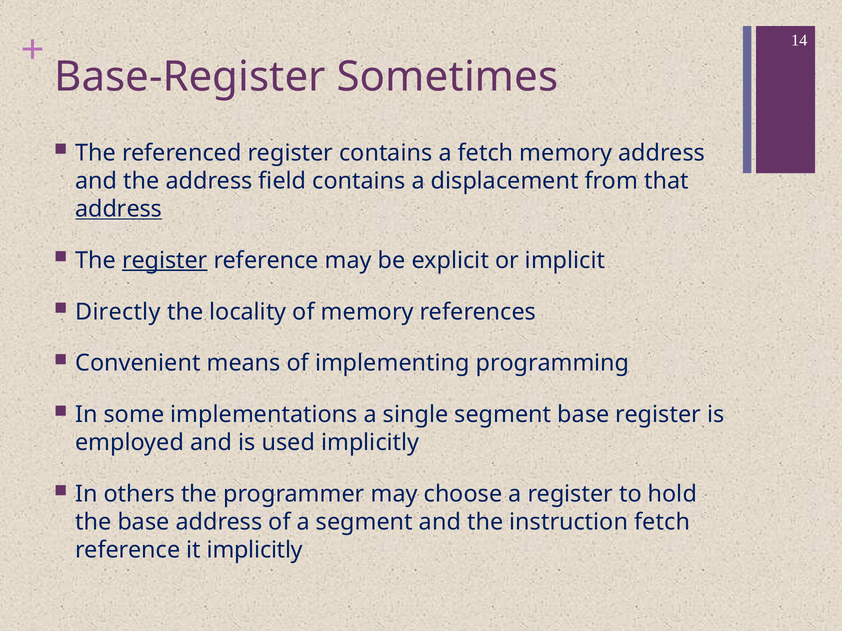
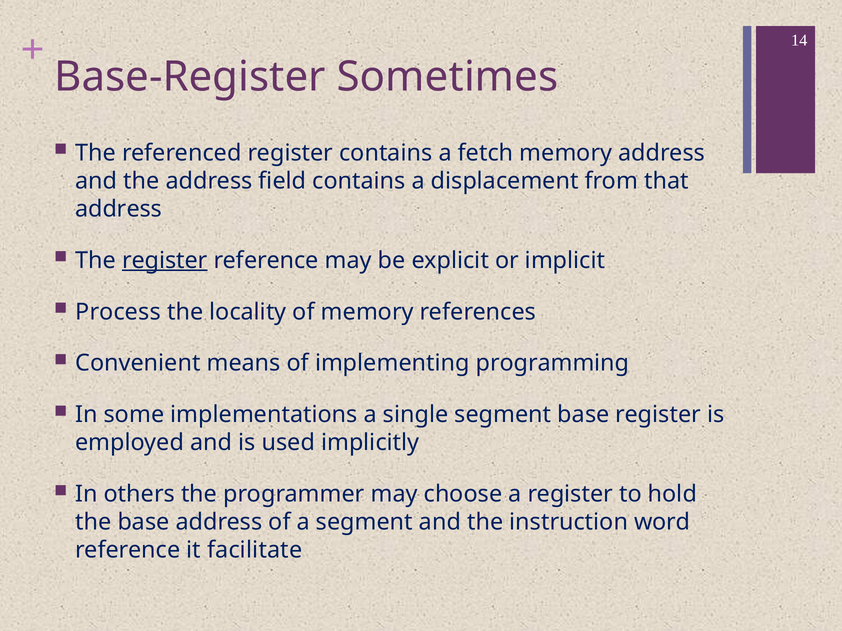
address underline: present -> none (119, 209)
Directly: Directly -> Process (118, 312)
instruction fetch: fetch -> word (662, 523)
it implicitly: implicitly -> facilitate (255, 551)
